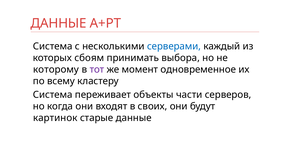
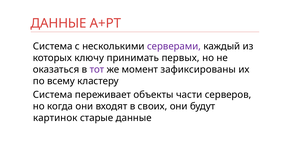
серверами colour: blue -> purple (174, 46)
сбоям: сбоям -> ключу (89, 58)
выбора: выбора -> первых (181, 58)
которому: которому -> оказаться (56, 70)
одновременное: одновременное -> зафиксированы (198, 70)
